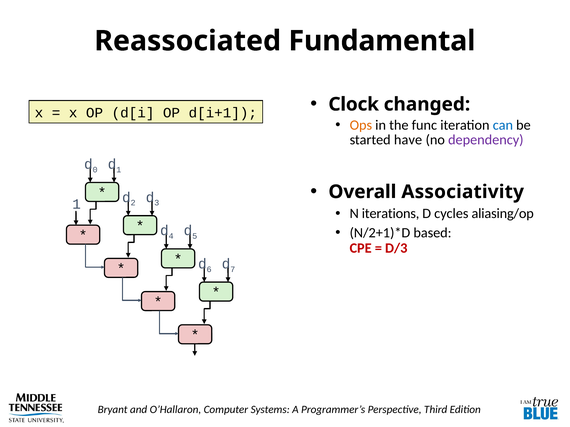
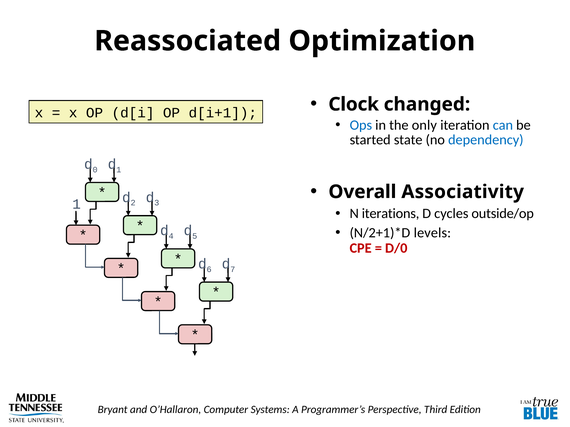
Fundamental: Fundamental -> Optimization (382, 41)
Ops colour: orange -> blue (361, 125)
func: func -> only (424, 125)
have: have -> state (408, 140)
dependency colour: purple -> blue (486, 140)
aliasing/op: aliasing/op -> outside/op (503, 214)
based: based -> levels (432, 233)
D/3: D/3 -> D/0 (396, 248)
